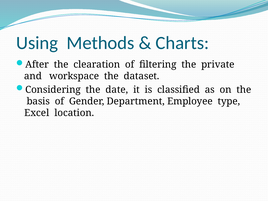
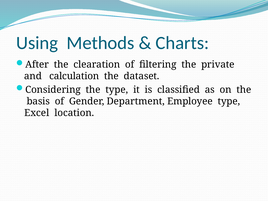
workspace: workspace -> calculation (74, 76)
the date: date -> type (117, 90)
